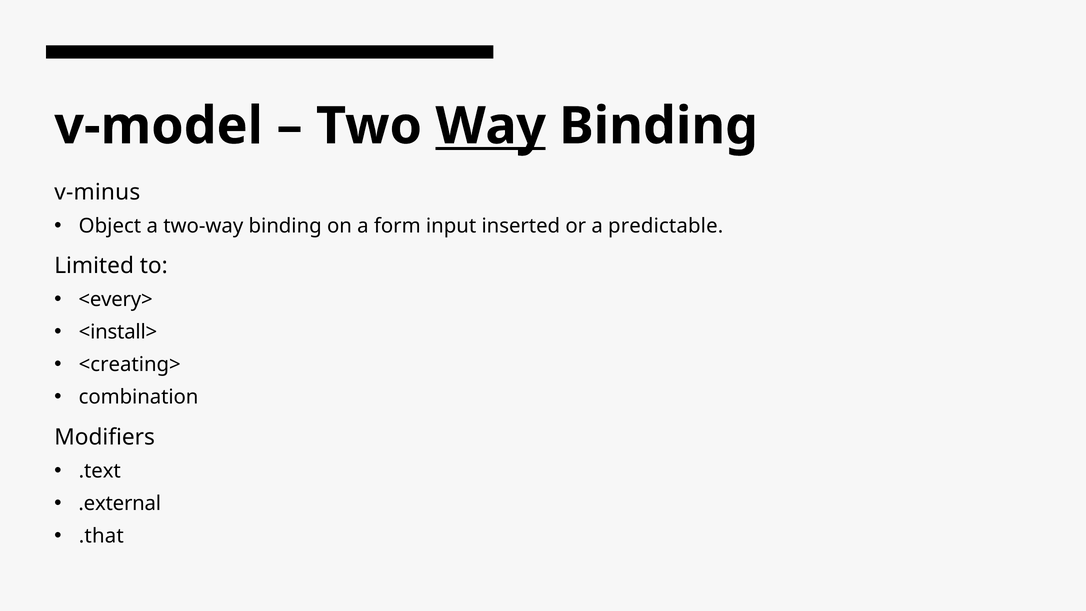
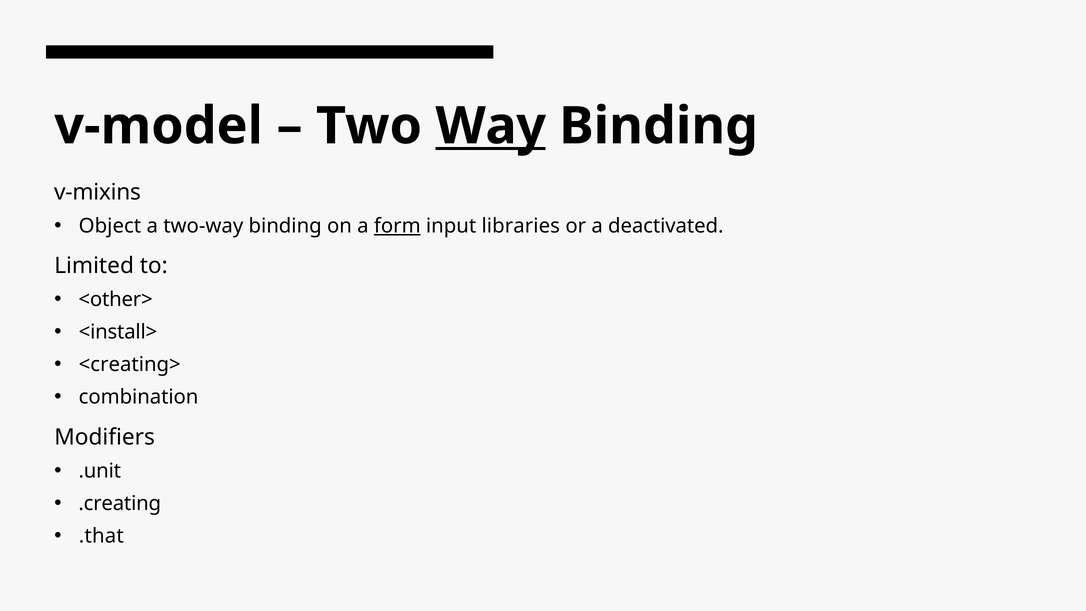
v-minus: v-minus -> v-mixins (97, 192)
form underline: none -> present (397, 226)
inserted: inserted -> libraries (521, 226)
predictable: predictable -> deactivated (666, 226)
<every>: <every> -> <other> (116, 300)
.text: .text -> .unit (100, 471)
.external: .external -> .creating (120, 503)
